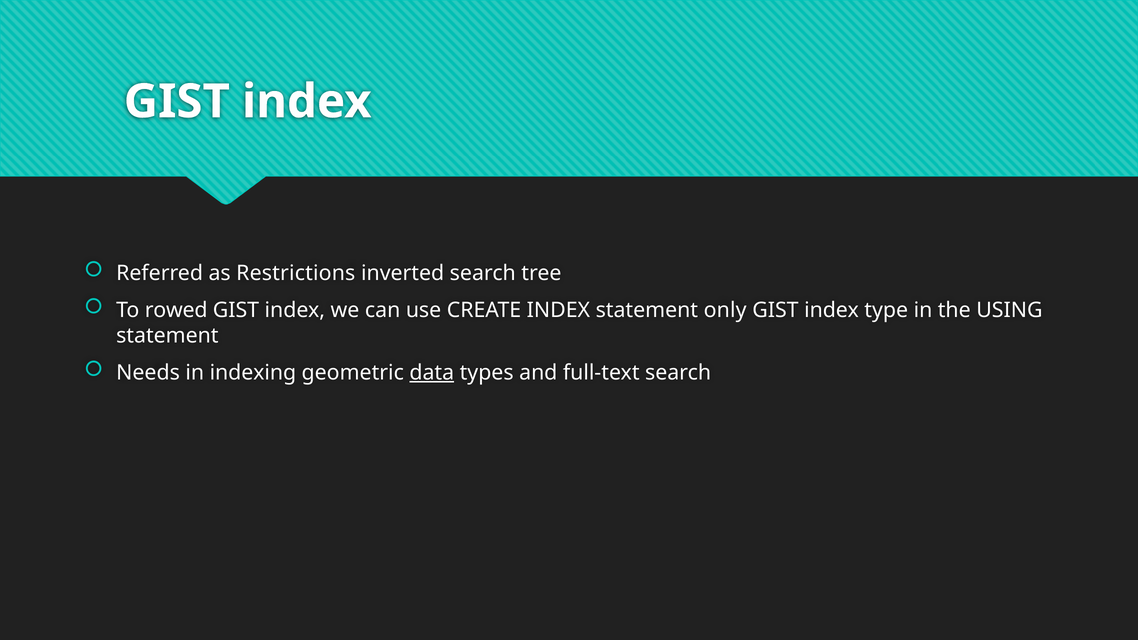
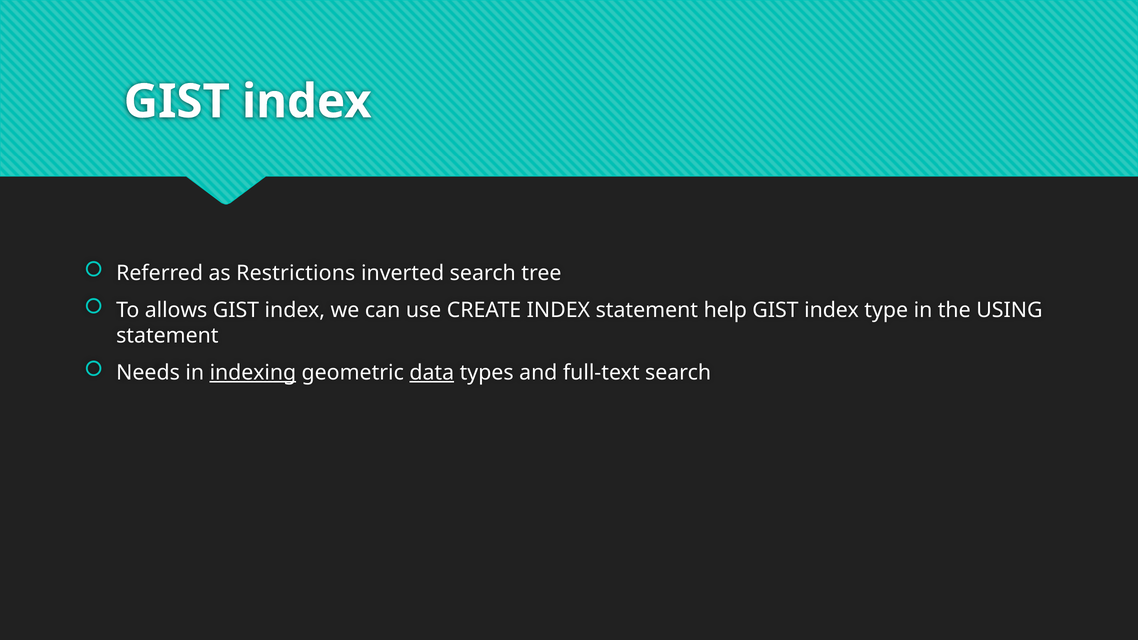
rowed: rowed -> allows (176, 310)
only: only -> help (725, 310)
indexing underline: none -> present (253, 373)
